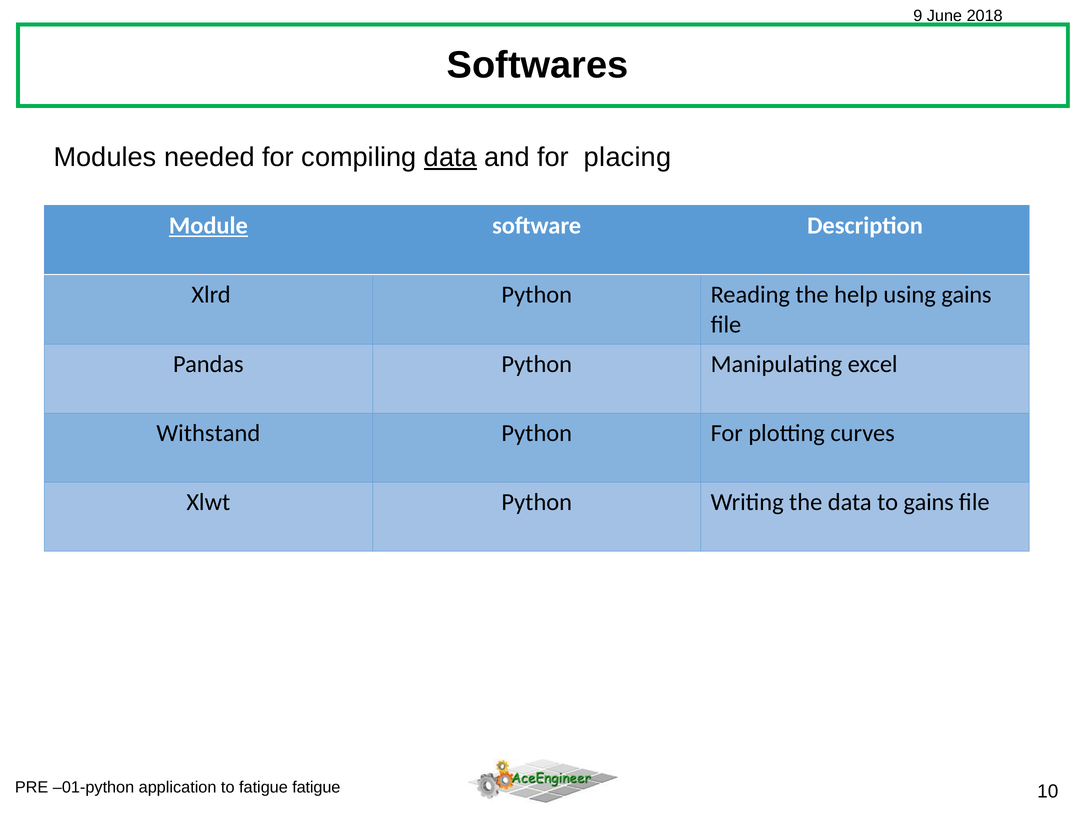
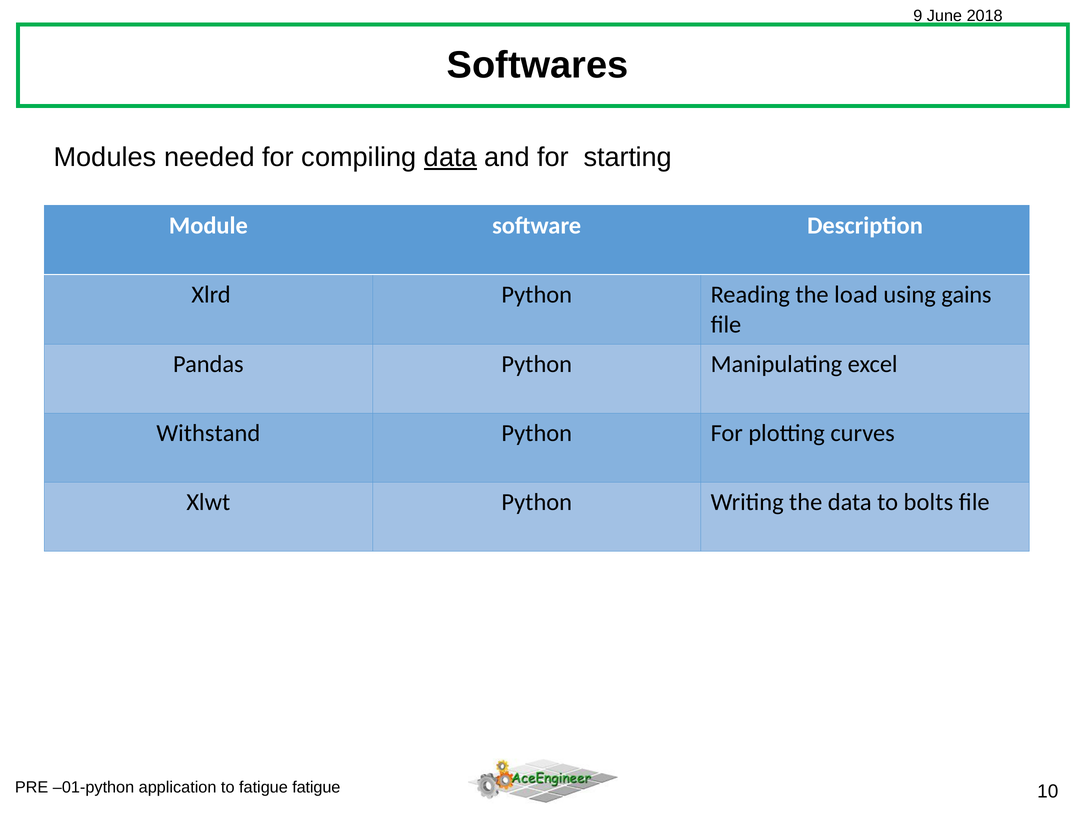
placing: placing -> starting (628, 157)
Module underline: present -> none (208, 225)
help: help -> load (856, 294)
to gains: gains -> bolts (928, 502)
